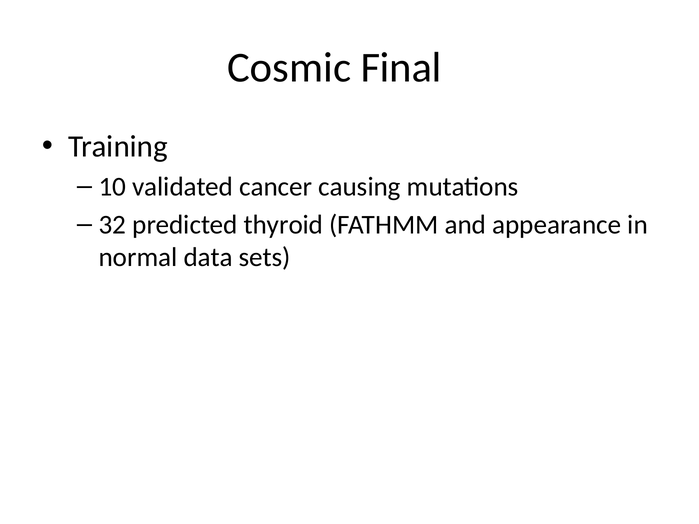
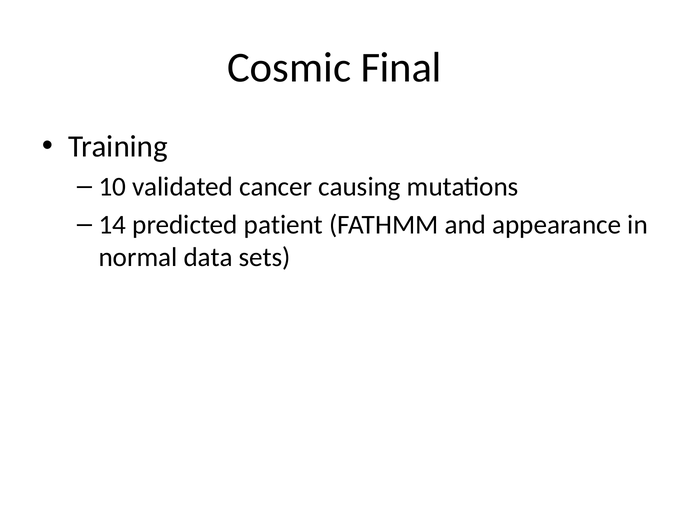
32: 32 -> 14 (112, 225)
thyroid: thyroid -> patient (283, 225)
